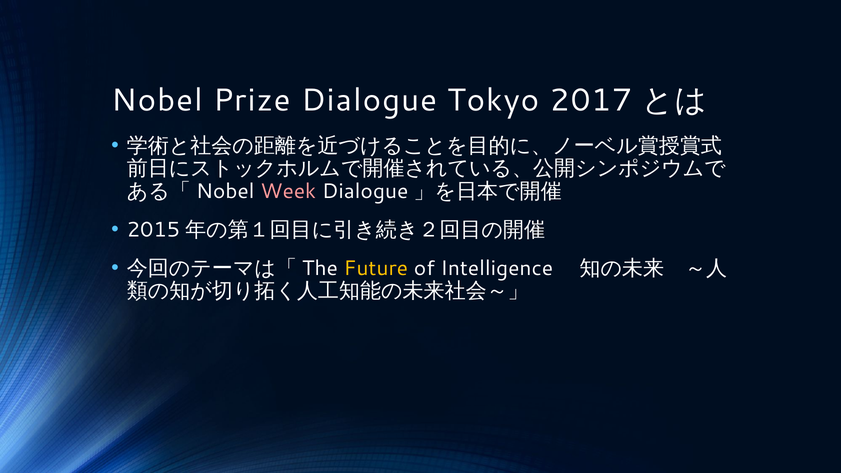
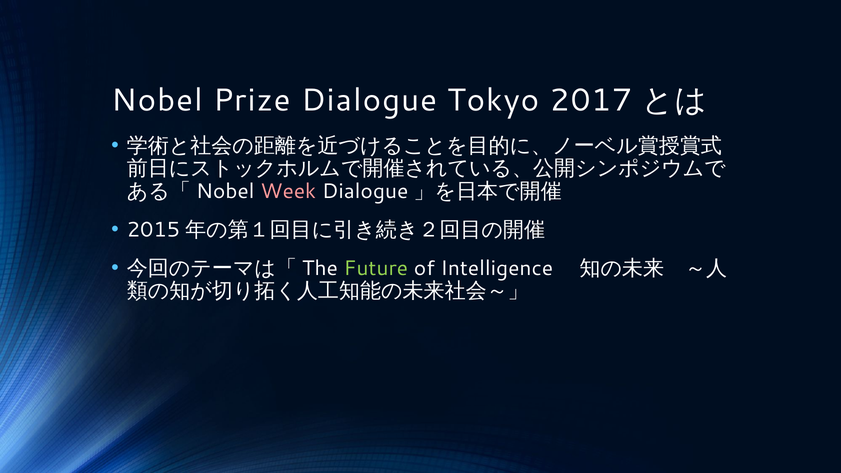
Future colour: yellow -> light green (376, 268)
